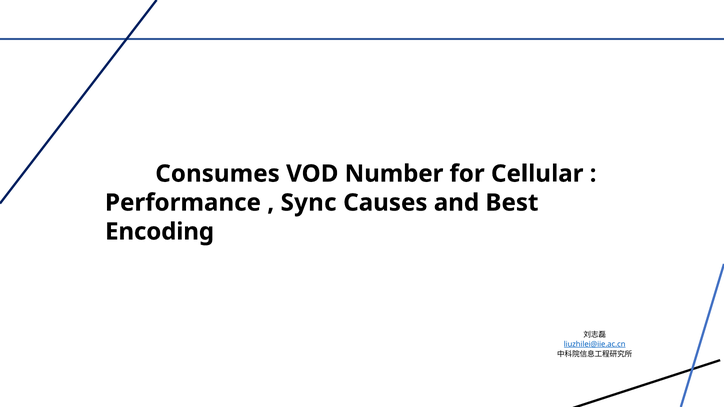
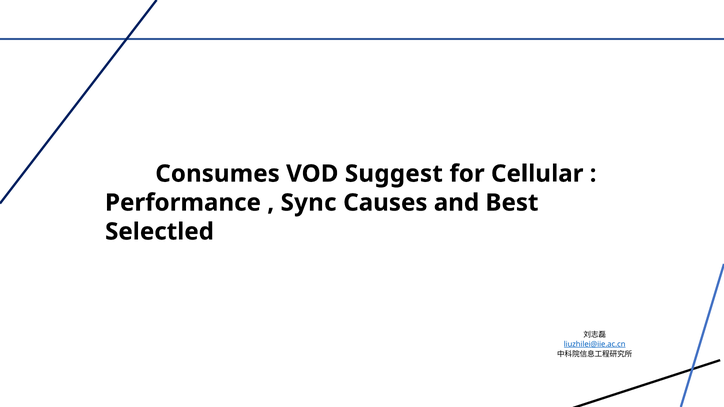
Number: Number -> Suggest (394, 174)
Encoding: Encoding -> Selectled (160, 232)
